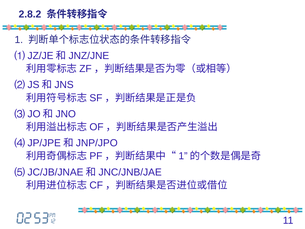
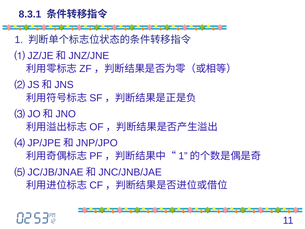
2.8.2: 2.8.2 -> 8.3.1 (30, 14)
